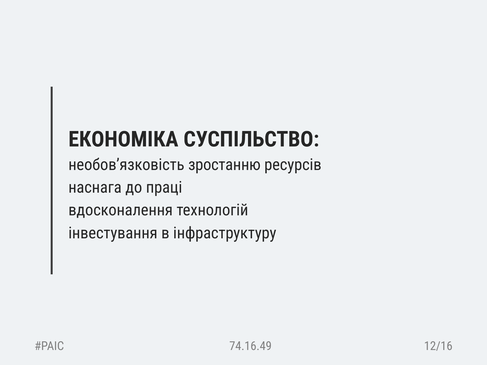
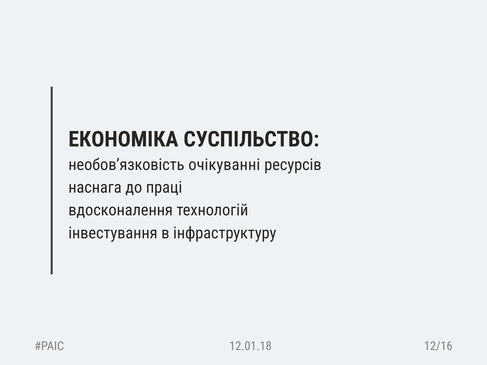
зростанню: зростанню -> очікуванні (224, 165)
74.16.49: 74.16.49 -> 12.01.18 (250, 346)
